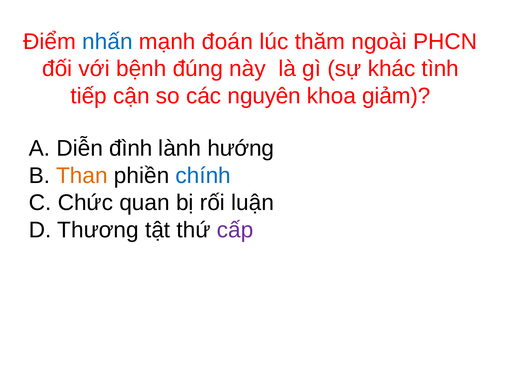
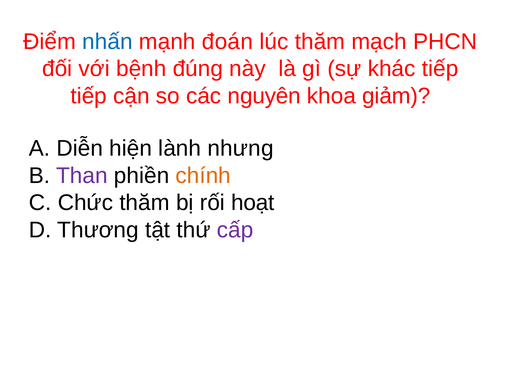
ngoài: ngoài -> mạch (379, 42)
khác tình: tình -> tiếp (440, 69)
đình: đình -> hiện (131, 148)
hướng: hướng -> nhưng (241, 148)
Than colour: orange -> purple (82, 175)
chính colour: blue -> orange (203, 175)
Chức quan: quan -> thăm (145, 203)
luận: luận -> hoạt (253, 203)
